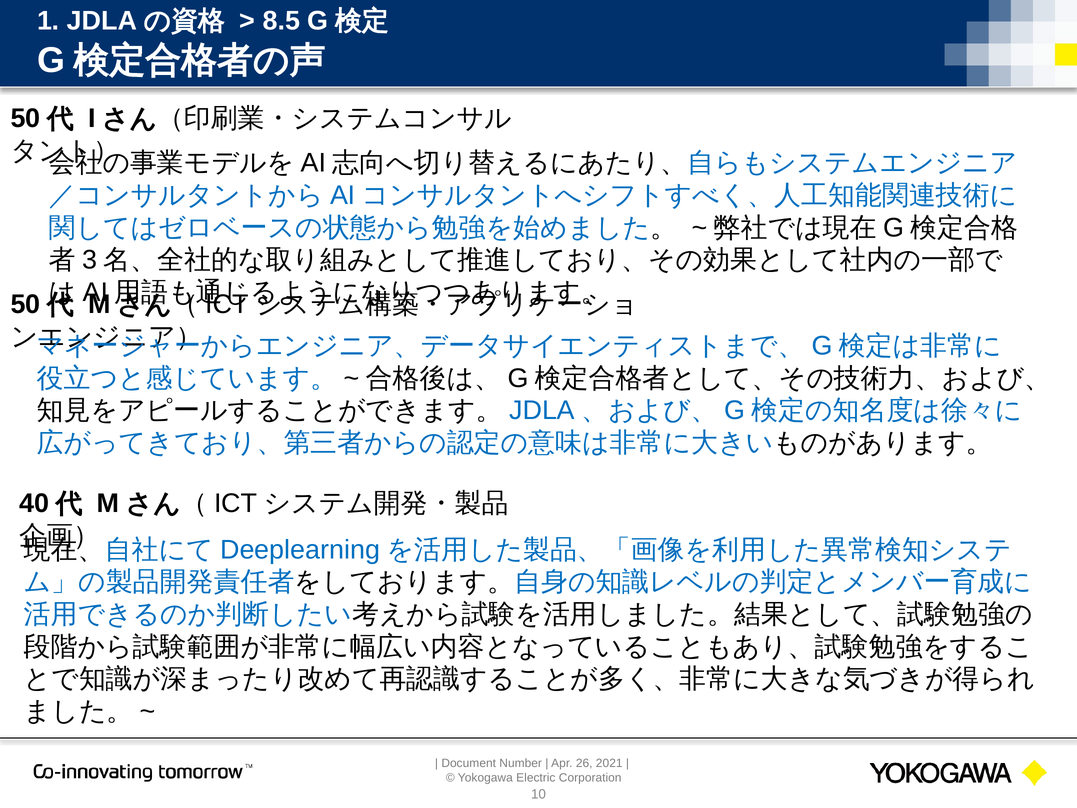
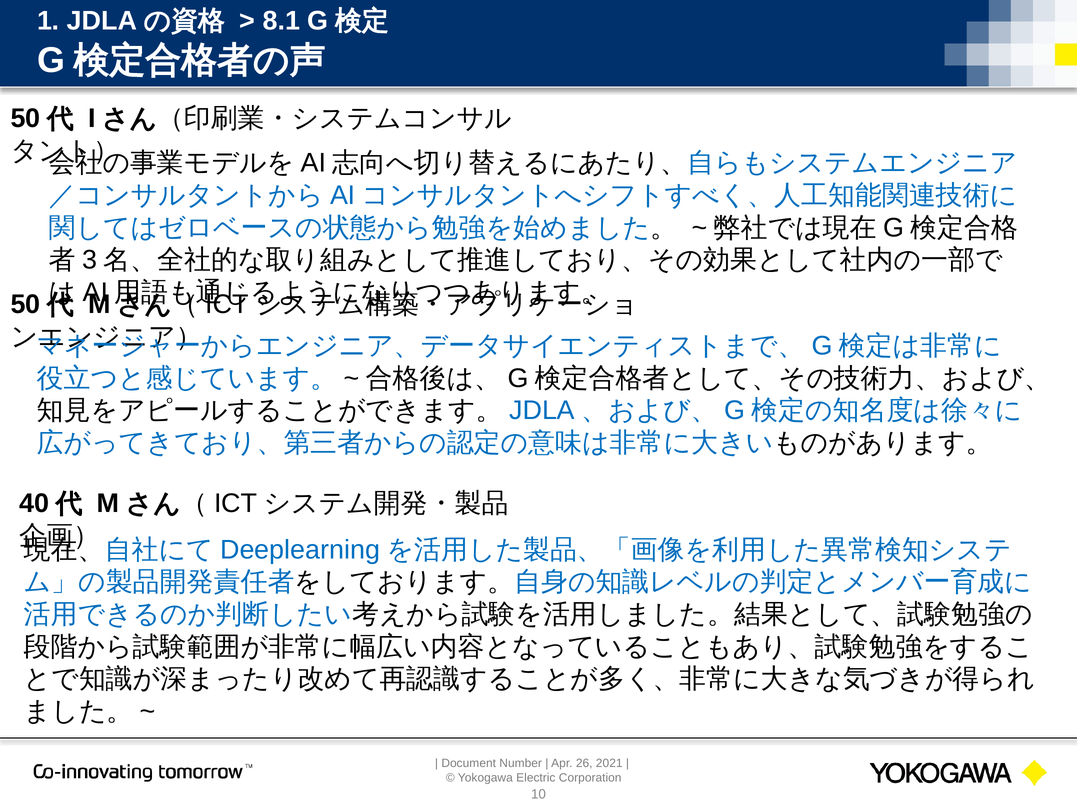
8.5: 8.5 -> 8.1 (281, 21)
